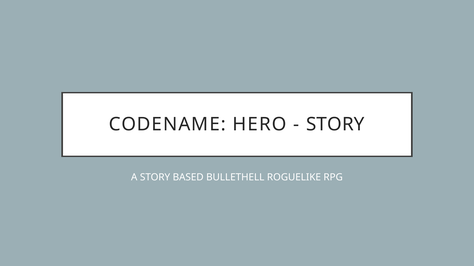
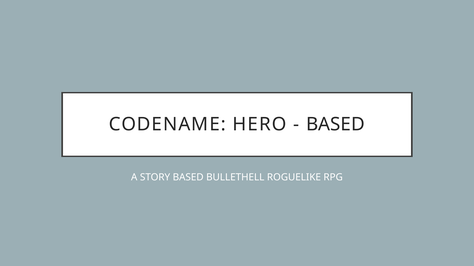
STORY: STORY -> BASED (335, 125)
